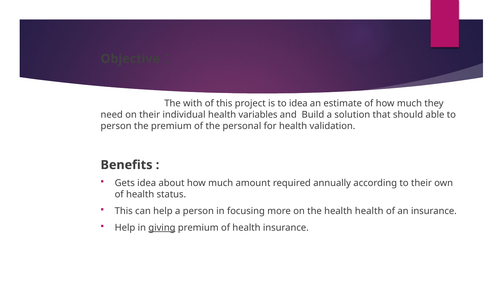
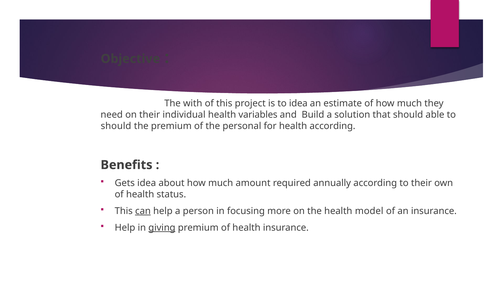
person: person -> should (116, 126)
health validation: validation -> according (332, 126)
can underline: none -> present (143, 211)
health health: health -> model (369, 211)
